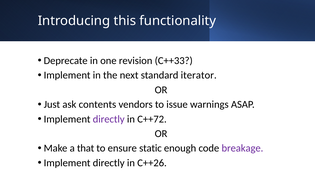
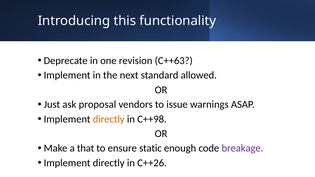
C++33: C++33 -> C++63 (174, 61)
iterator: iterator -> allowed (199, 75)
contents: contents -> proposal (97, 105)
directly colour: purple -> orange (109, 119)
C++72: C++72 -> C++98 (152, 119)
